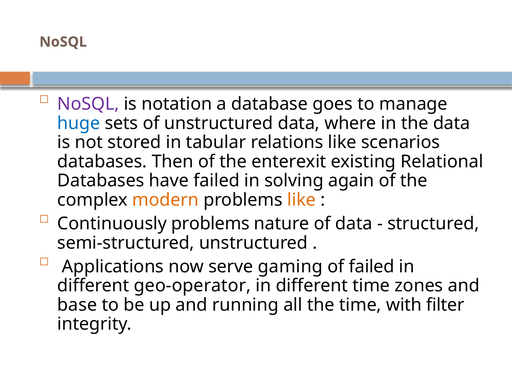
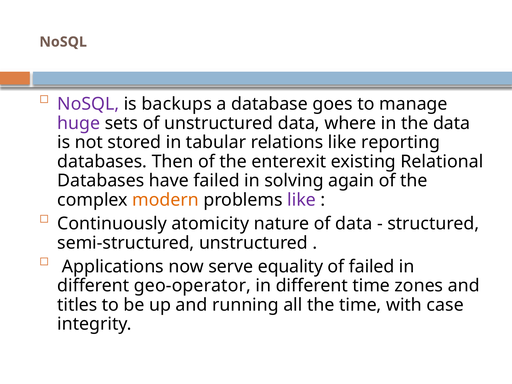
notation: notation -> backups (177, 104)
huge colour: blue -> purple (79, 123)
scenarios: scenarios -> reporting (401, 142)
like colour: orange -> purple (302, 200)
Continuously problems: problems -> atomicity (210, 224)
gaming: gaming -> equality (290, 267)
base: base -> titles (77, 305)
filter: filter -> case (445, 305)
